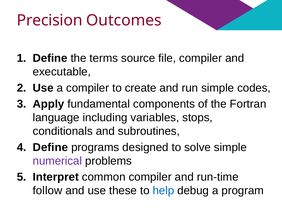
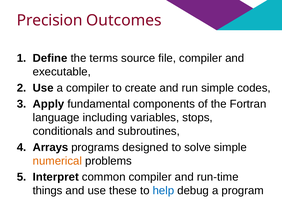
Define: Define -> Arrays (50, 148)
numerical colour: purple -> orange (57, 161)
follow: follow -> things (48, 191)
